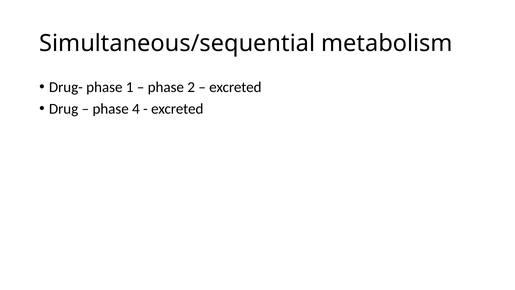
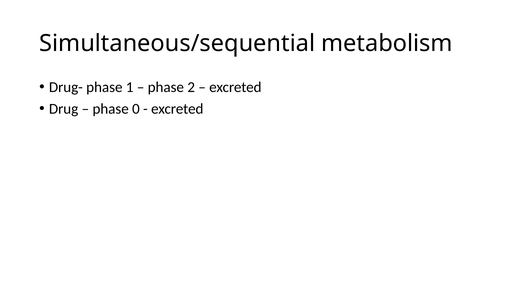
4: 4 -> 0 (136, 109)
